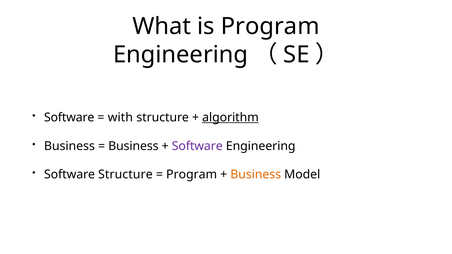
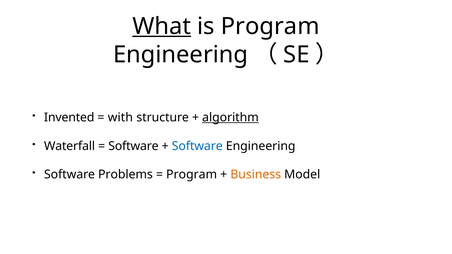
What underline: none -> present (162, 26)
Software: Software -> Invented (69, 118)
Business: Business -> Waterfall (70, 146)
Business: Business -> Software (133, 146)
Software colour: purple -> blue (197, 146)
Software Structure: Structure -> Problems (125, 175)
